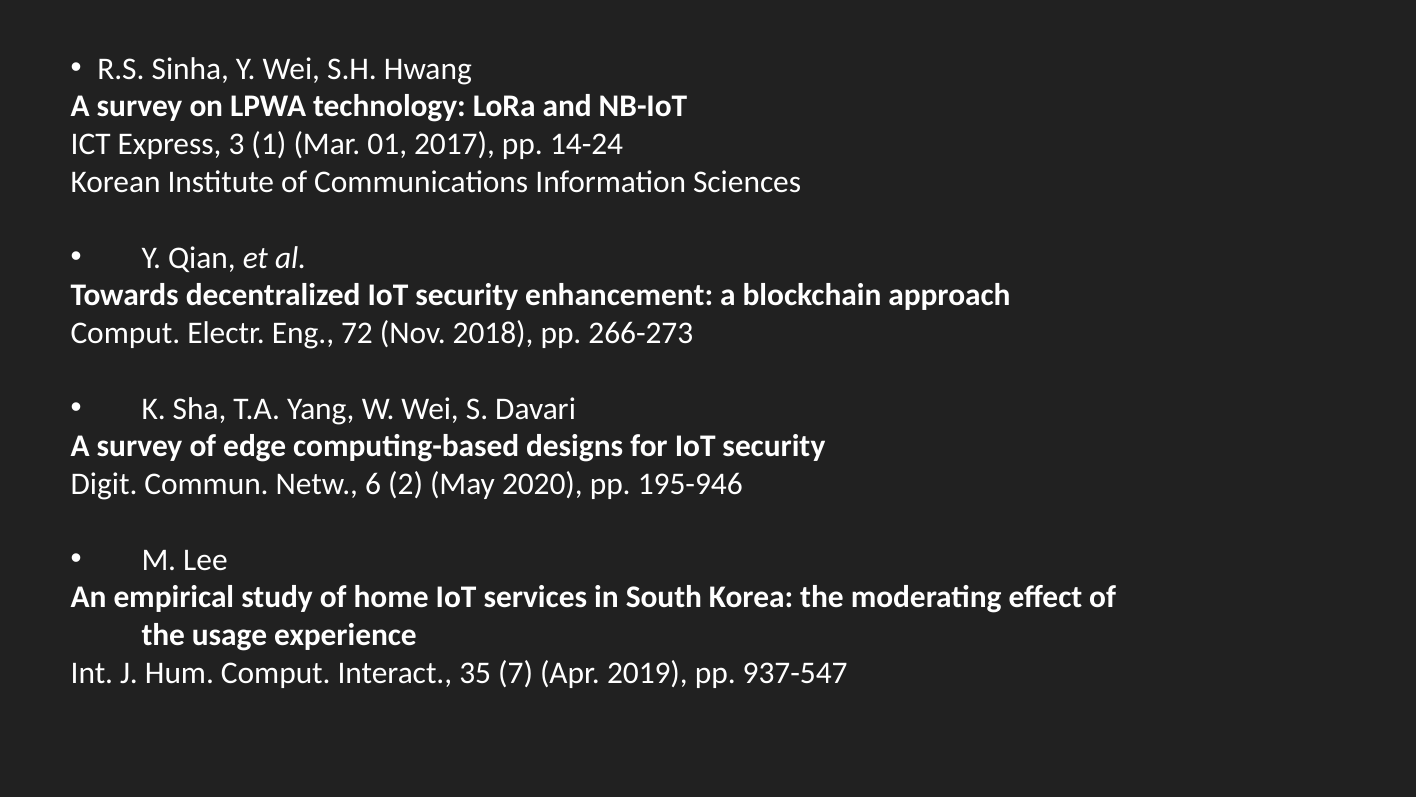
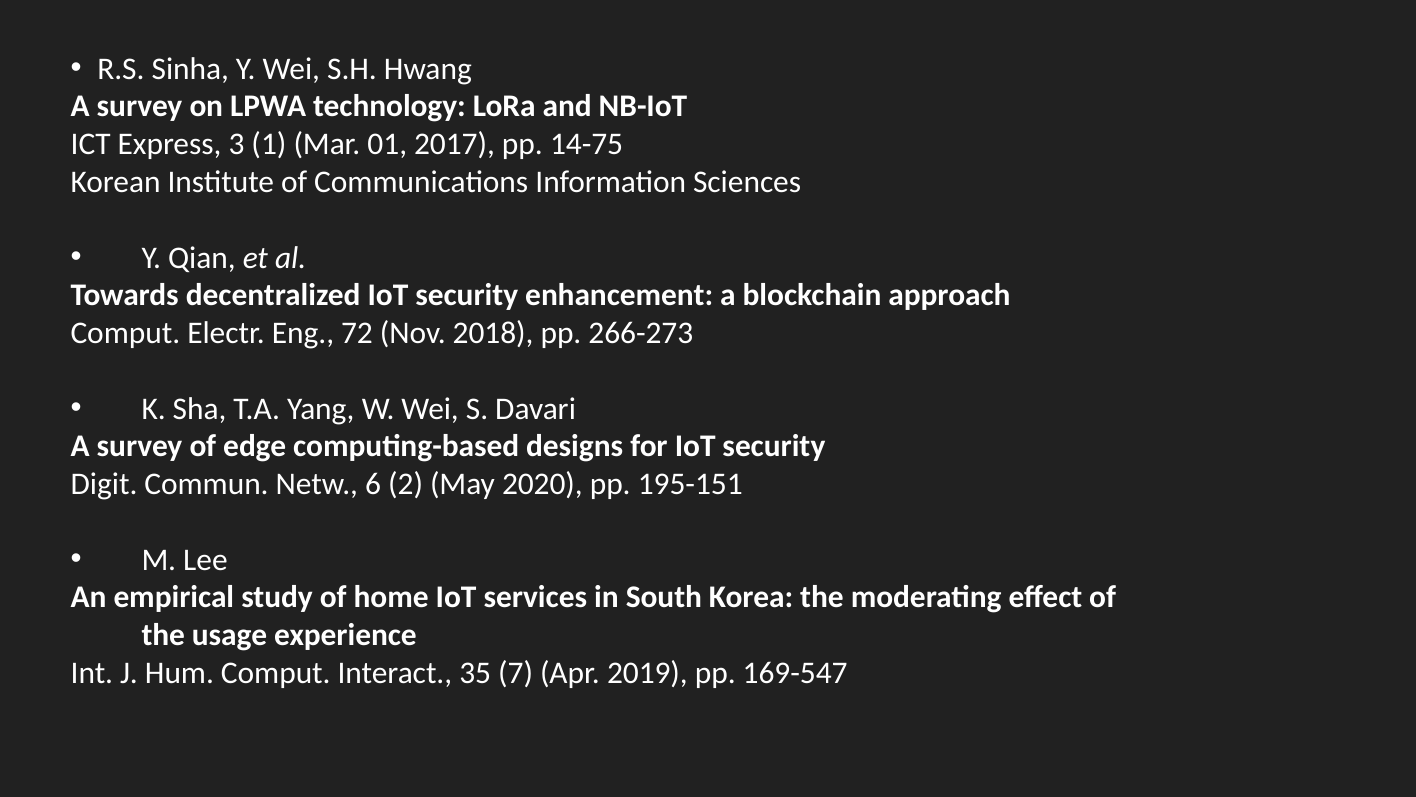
14-24: 14-24 -> 14-75 (587, 144)
195-946: 195-946 -> 195-151 (690, 484)
937-547: 937-547 -> 169-547 (795, 673)
